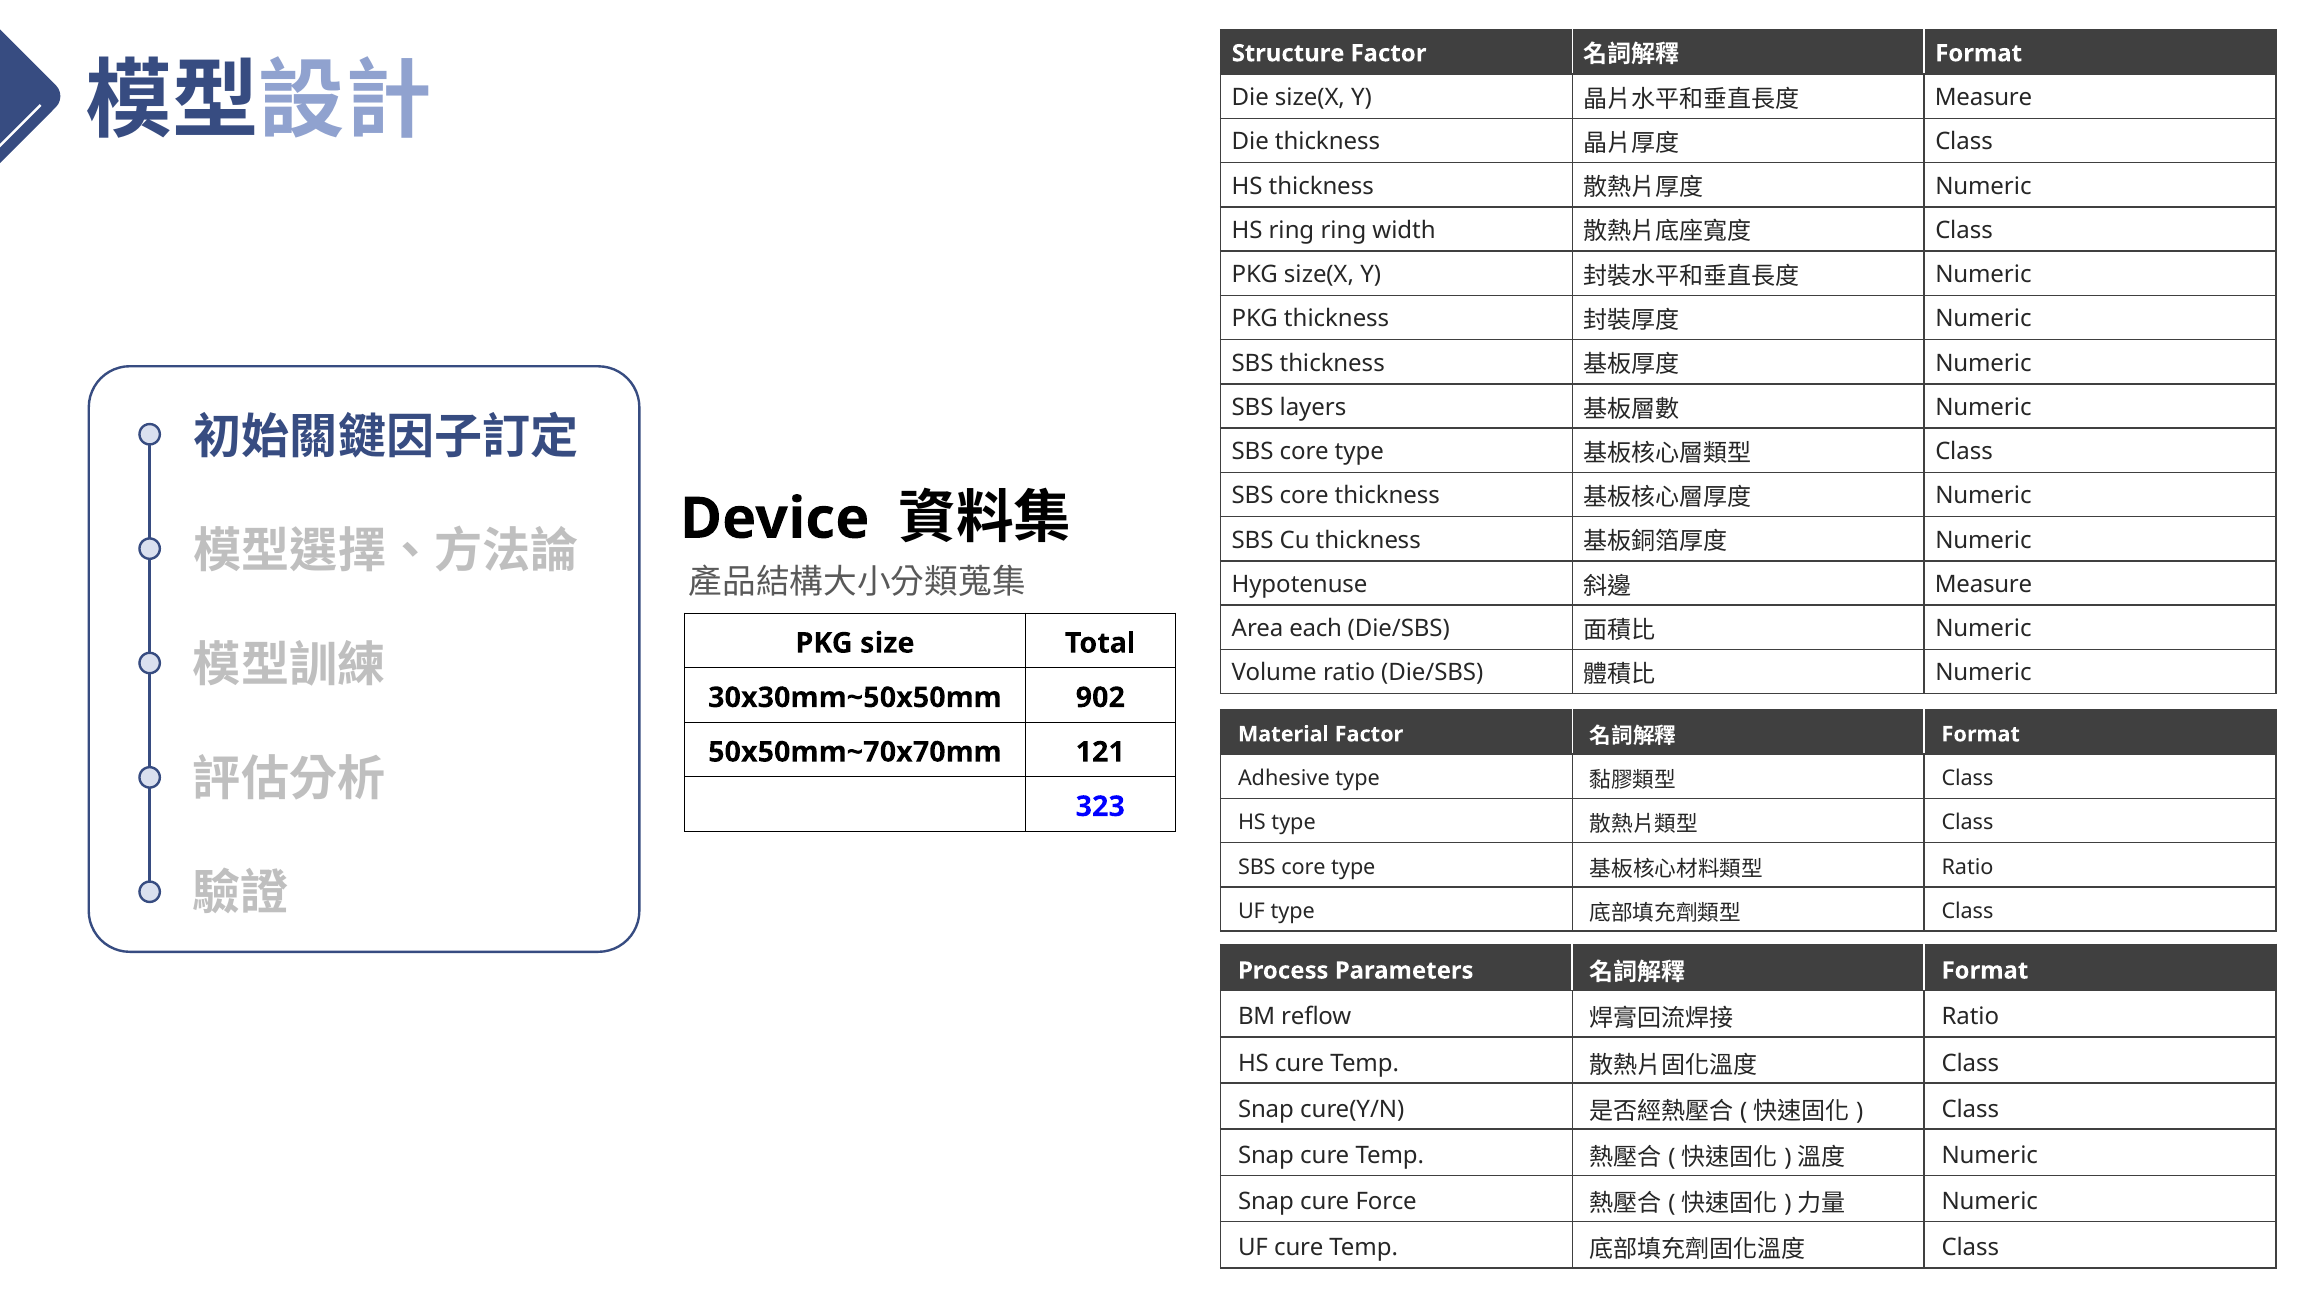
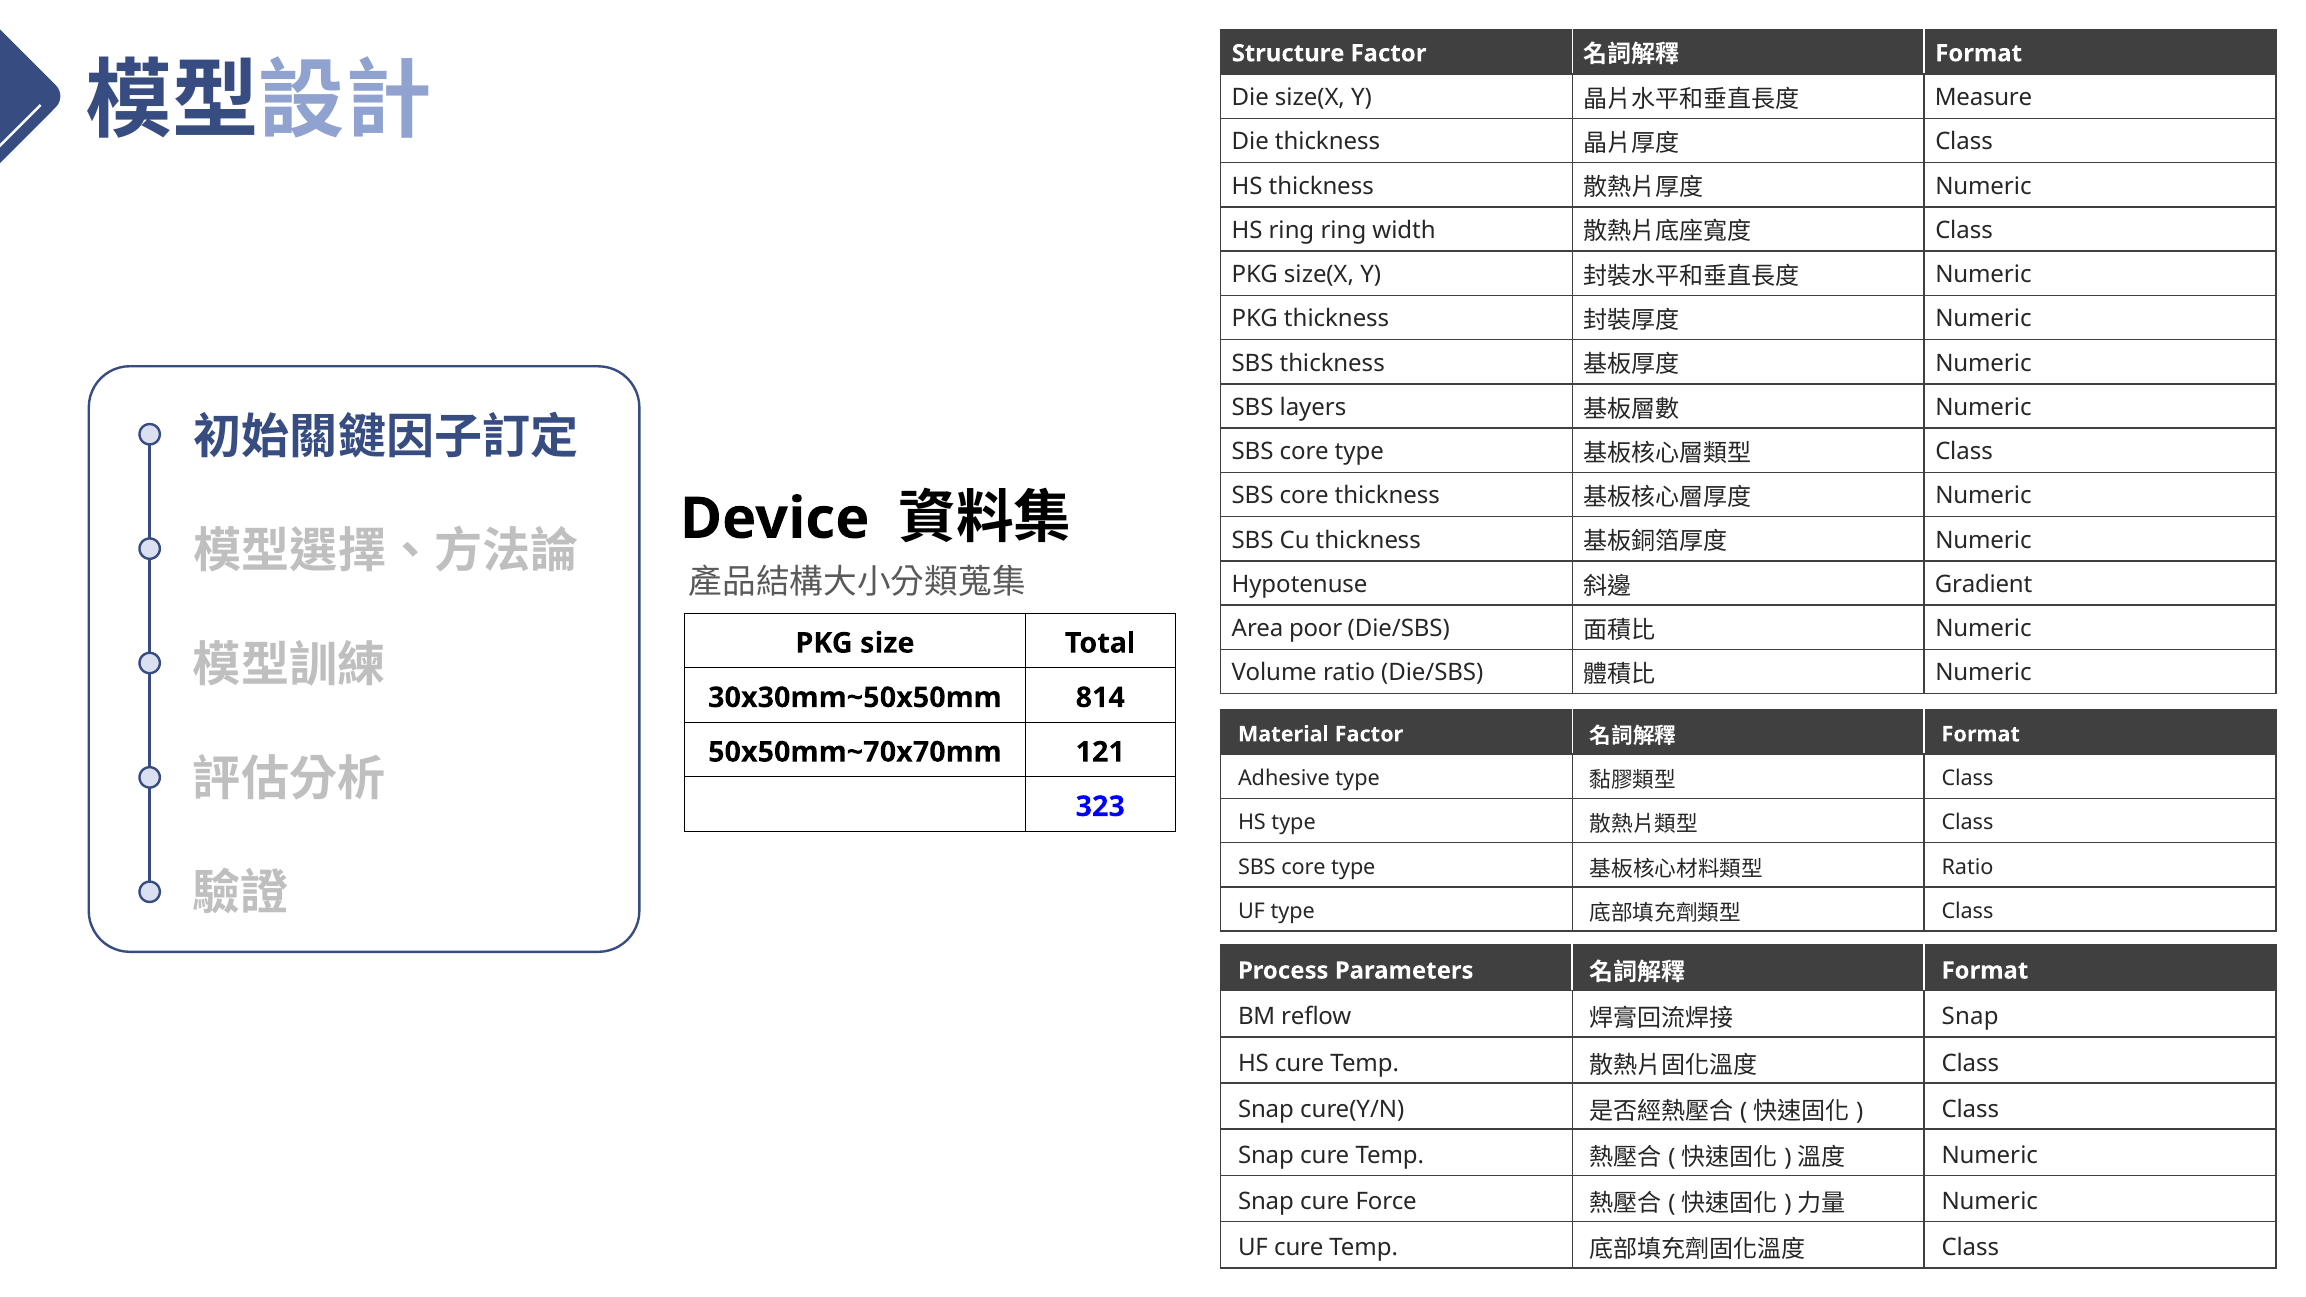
Measure: Measure -> Gradient (1984, 584)
each: each -> poor (1316, 629)
902: 902 -> 814 (1100, 698)
Ratio: Ratio -> Snap (1970, 1017)
